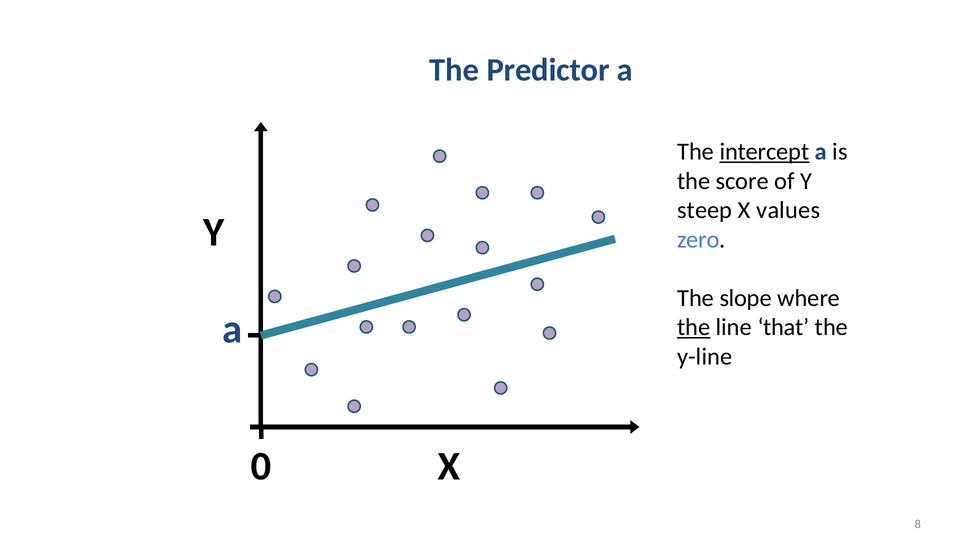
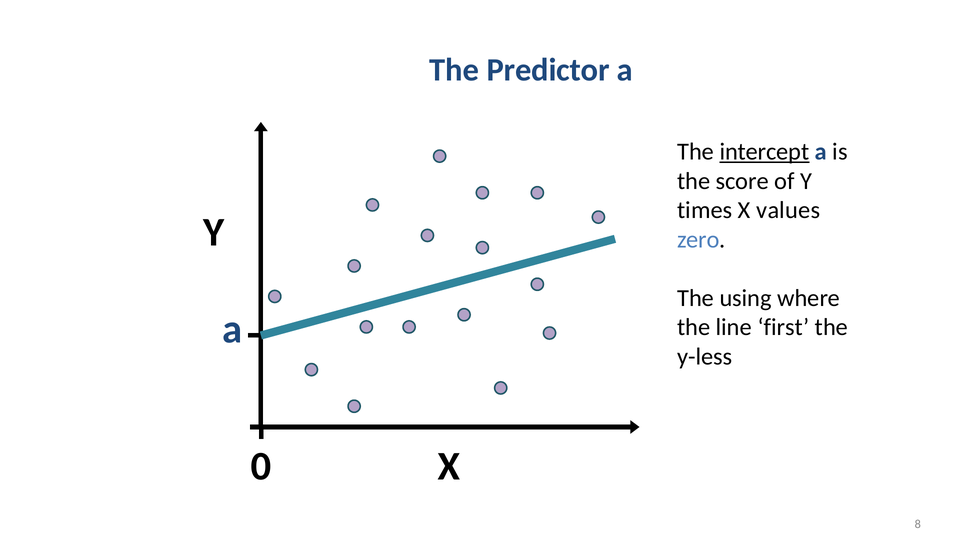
steep: steep -> times (705, 211)
slope: slope -> using (746, 298)
the underline: present -> none (694, 328)
that: that -> first (783, 328)
y-line: y-line -> y-less (705, 357)
